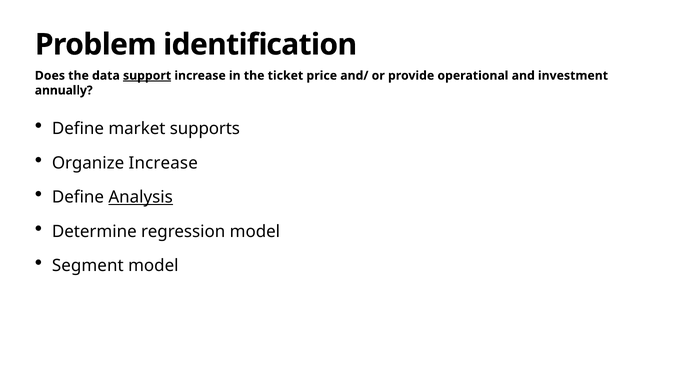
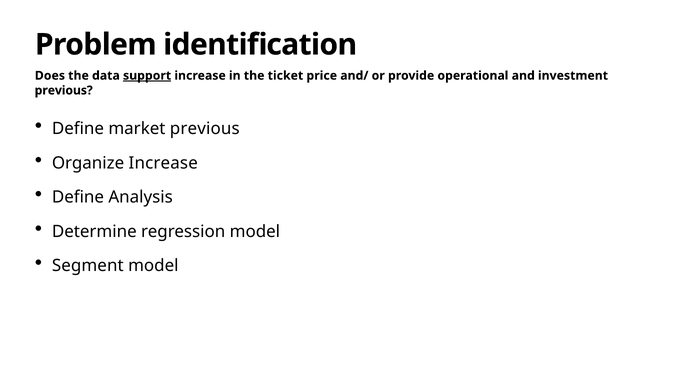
annually: annually -> previous (64, 90)
market supports: supports -> previous (205, 129)
Analysis underline: present -> none (141, 197)
